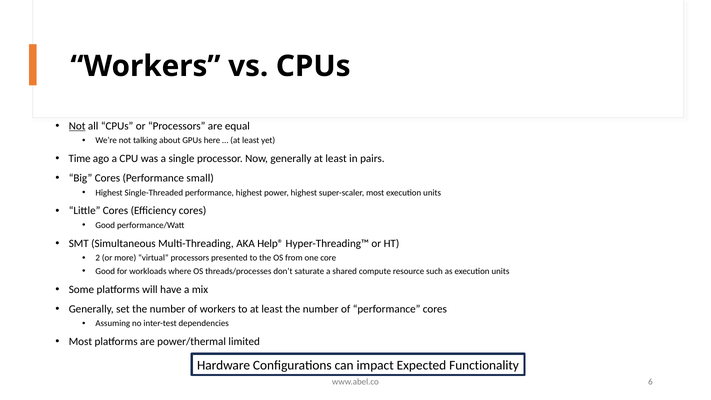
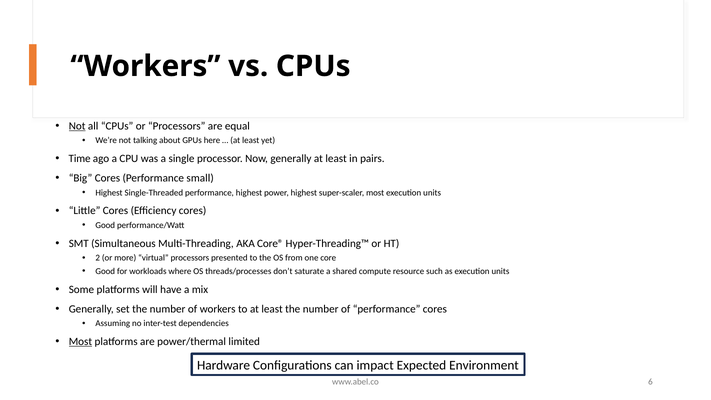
Help®: Help® -> Core® (270, 243)
Most underline: none -> present (80, 342)
Functionality: Functionality -> Environment (484, 365)
